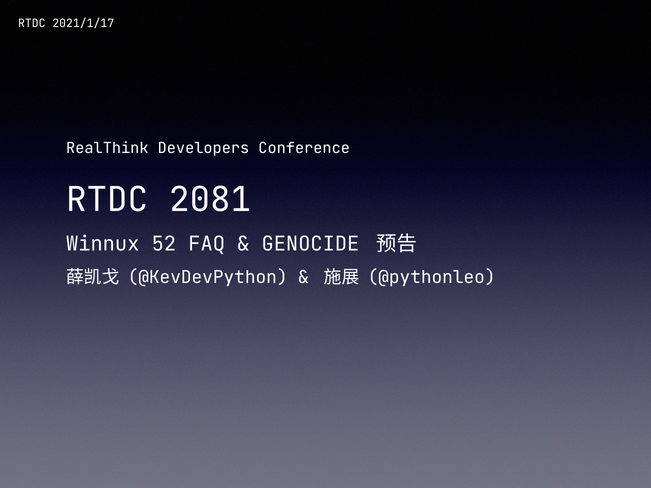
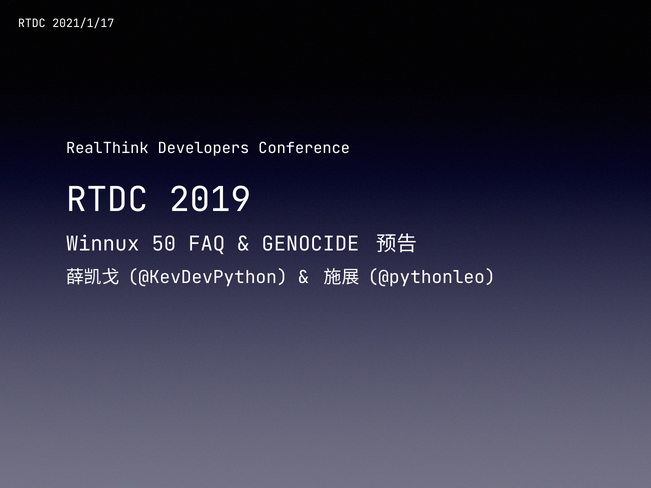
2081: 2081 -> 2019 (210, 200)
52: 52 -> 50 (164, 244)
